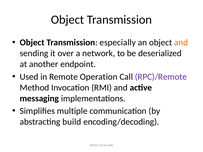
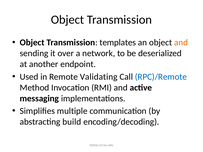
especially: especially -> templates (118, 43)
Operation: Operation -> Validating (99, 77)
RPC)/Remote colour: purple -> blue (161, 77)
